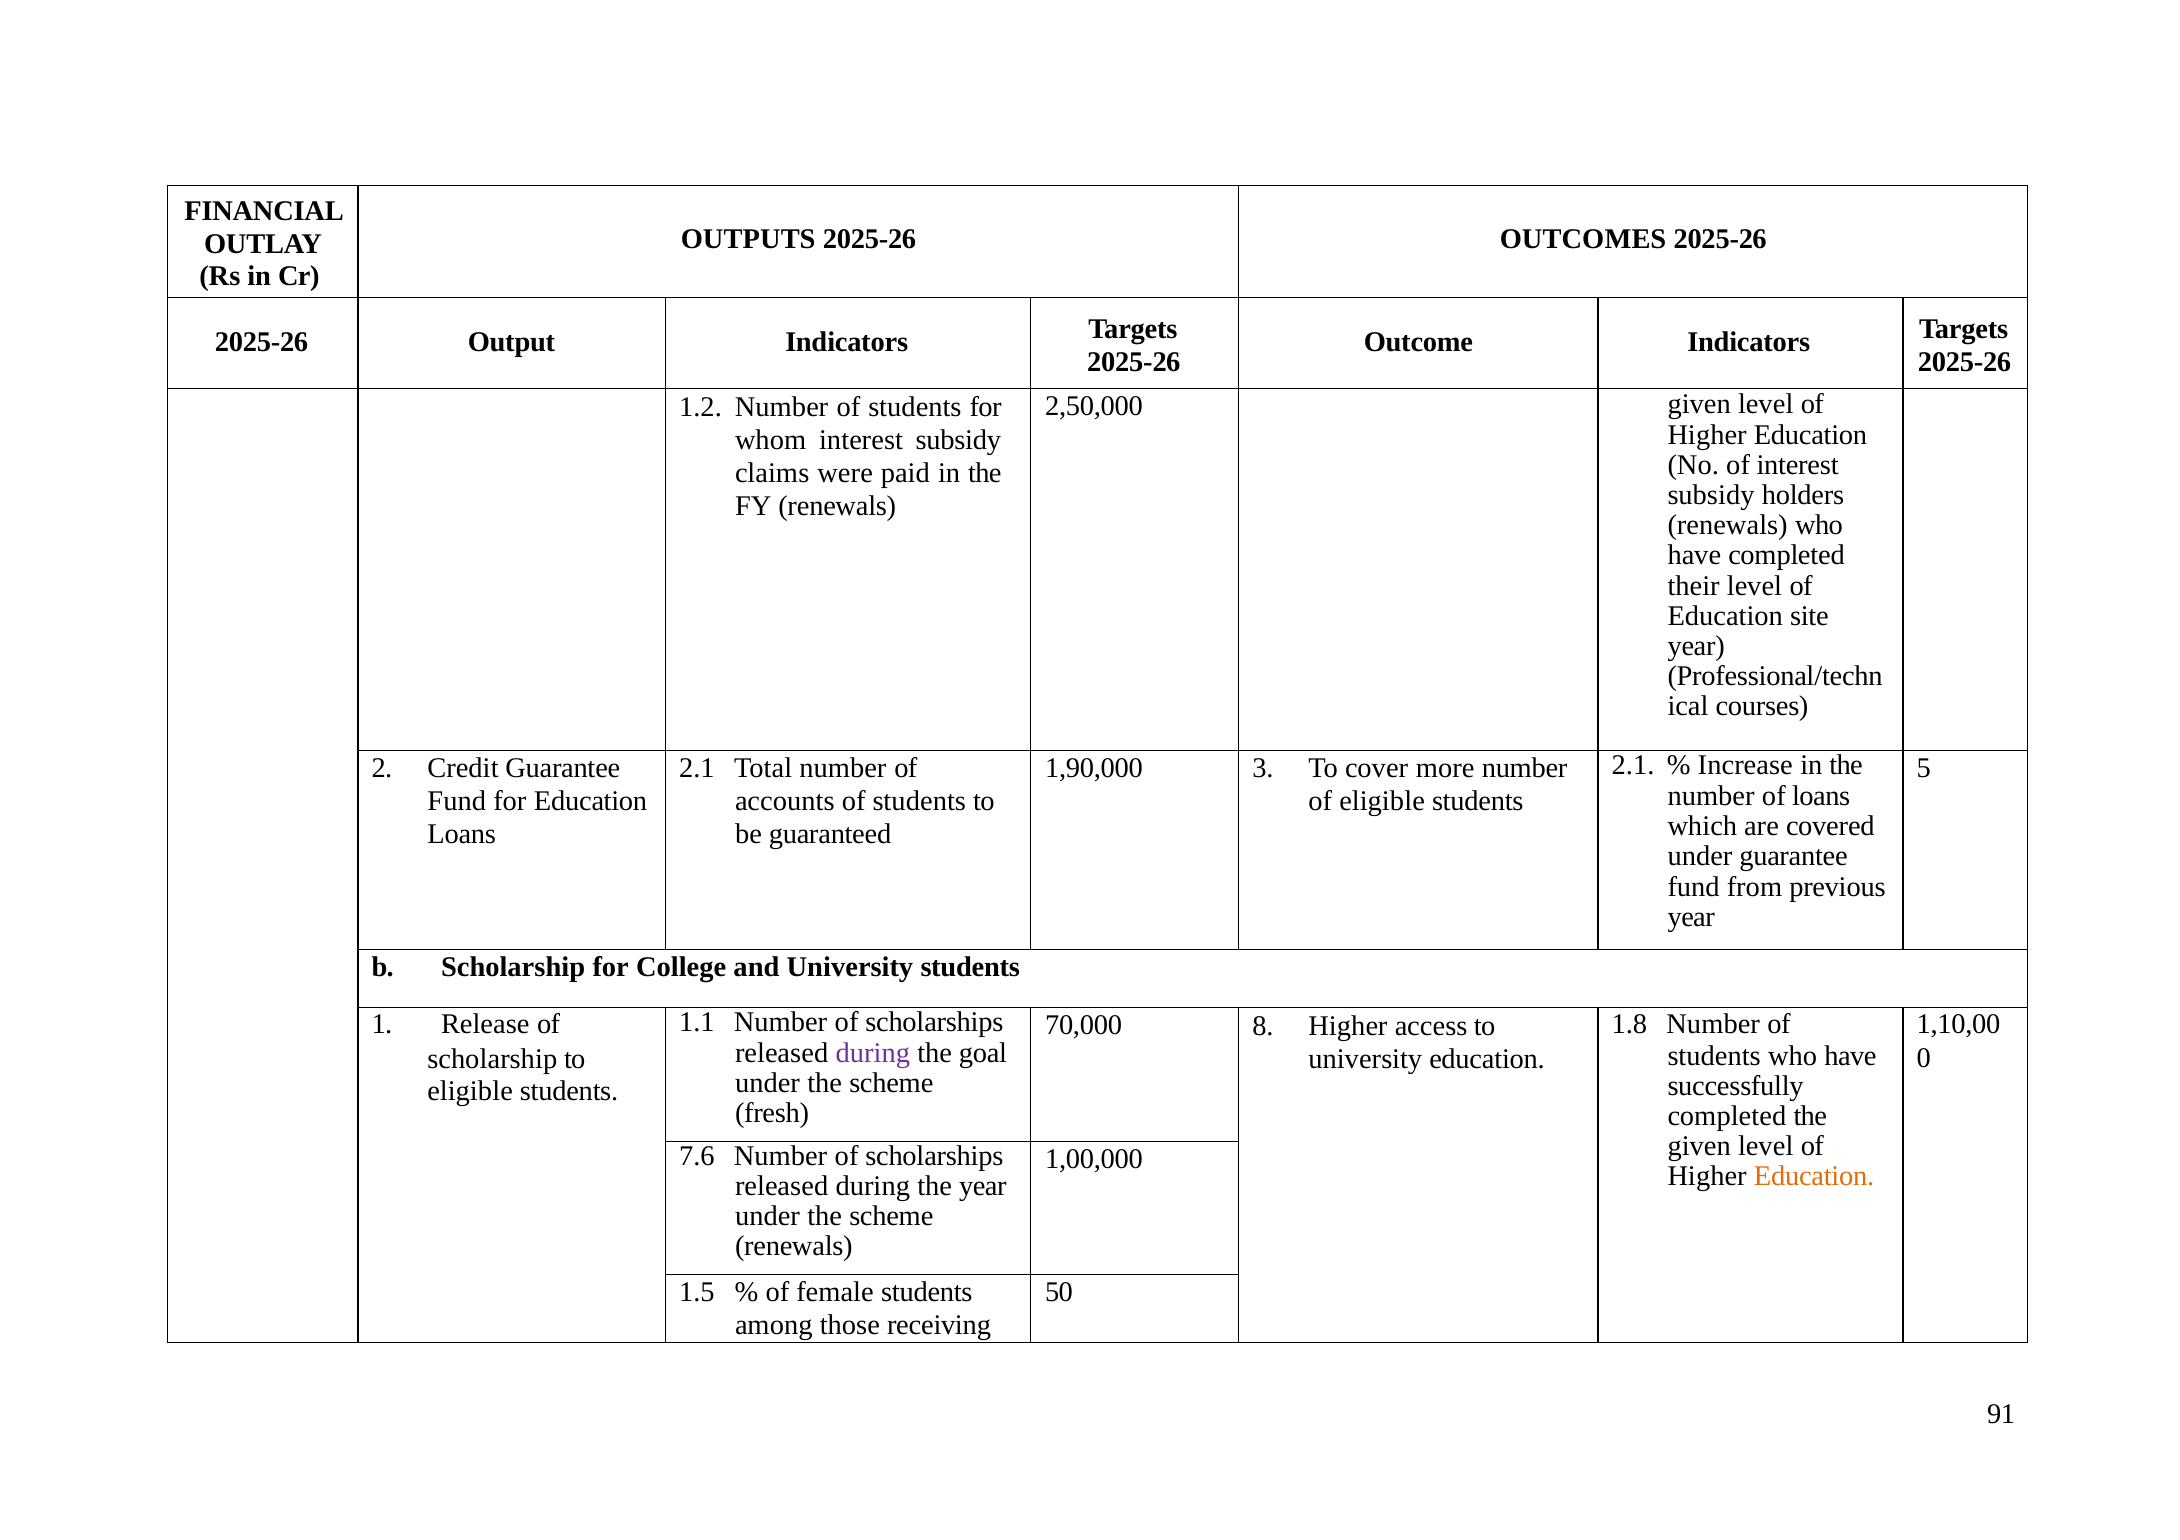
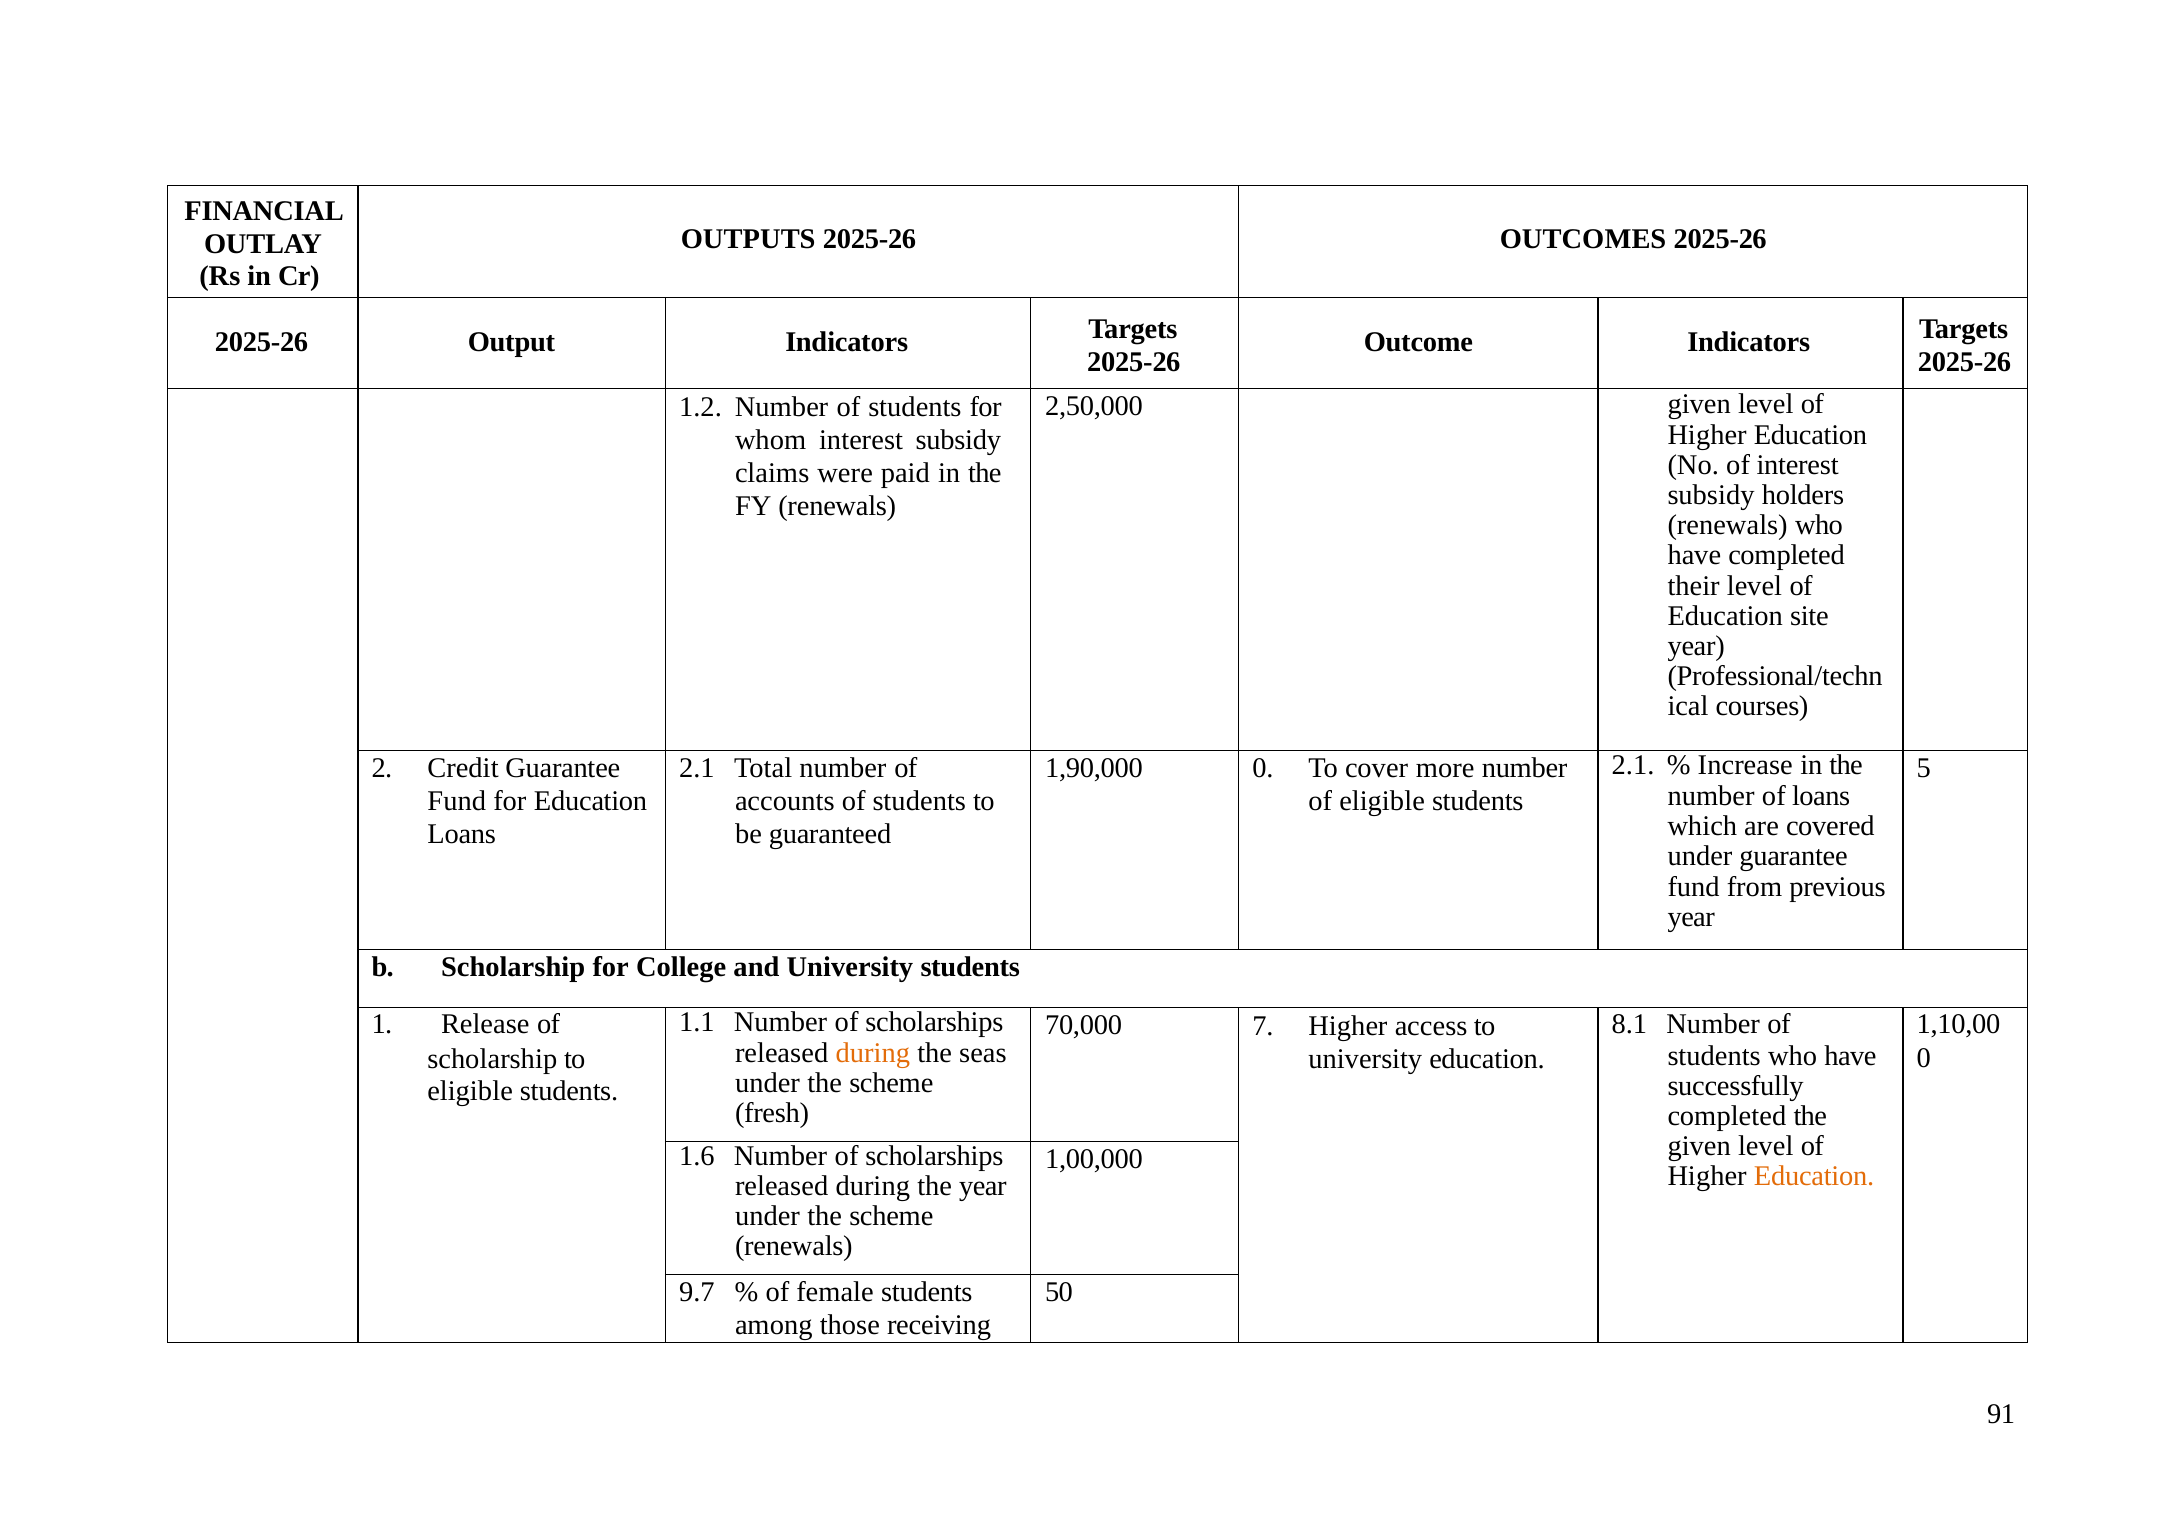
1,90,000 3: 3 -> 0 (1263, 769)
1.8: 1.8 -> 8.1 (1629, 1025)
8: 8 -> 7 (1263, 1026)
during colour: purple -> orange (873, 1053)
goal: goal -> seas (983, 1053)
7.6: 7.6 -> 1.6 (697, 1156)
1.5: 1.5 -> 9.7 (697, 1292)
